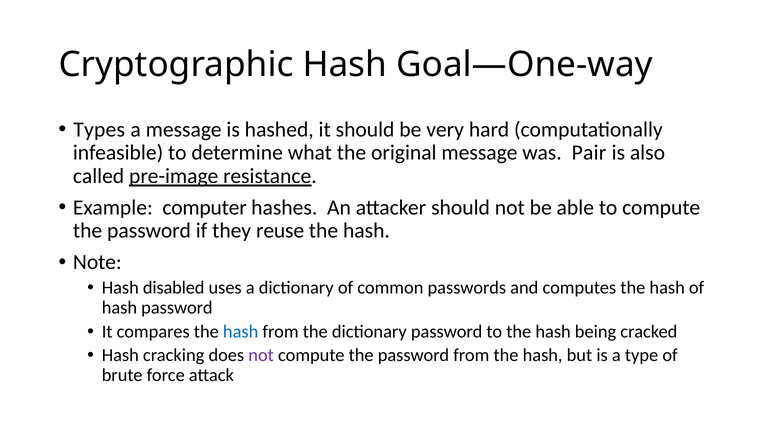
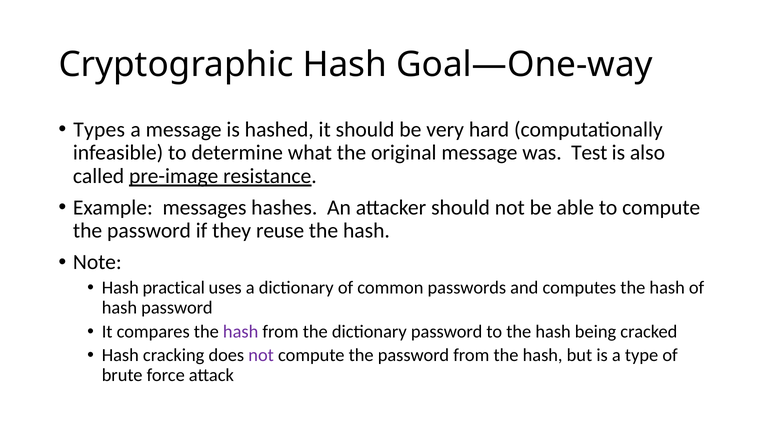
Pair: Pair -> Test (589, 153)
computer: computer -> messages (205, 208)
disabled: disabled -> practical (174, 288)
hash colour: blue -> purple (241, 332)
